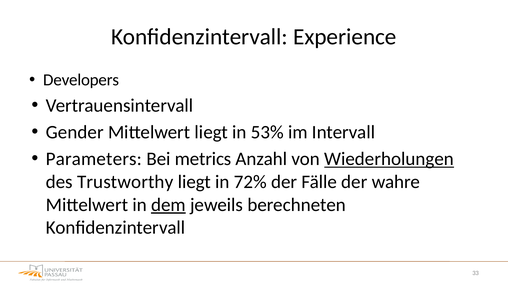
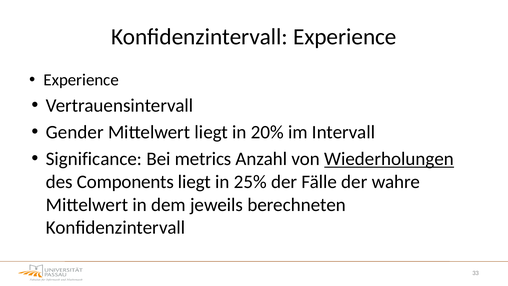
Developers: Developers -> Experience (81, 80)
53%: 53% -> 20% (267, 132)
Parameters: Parameters -> Significance (94, 159)
Trustworthy: Trustworthy -> Components (125, 182)
72%: 72% -> 25% (250, 182)
dem underline: present -> none (168, 205)
